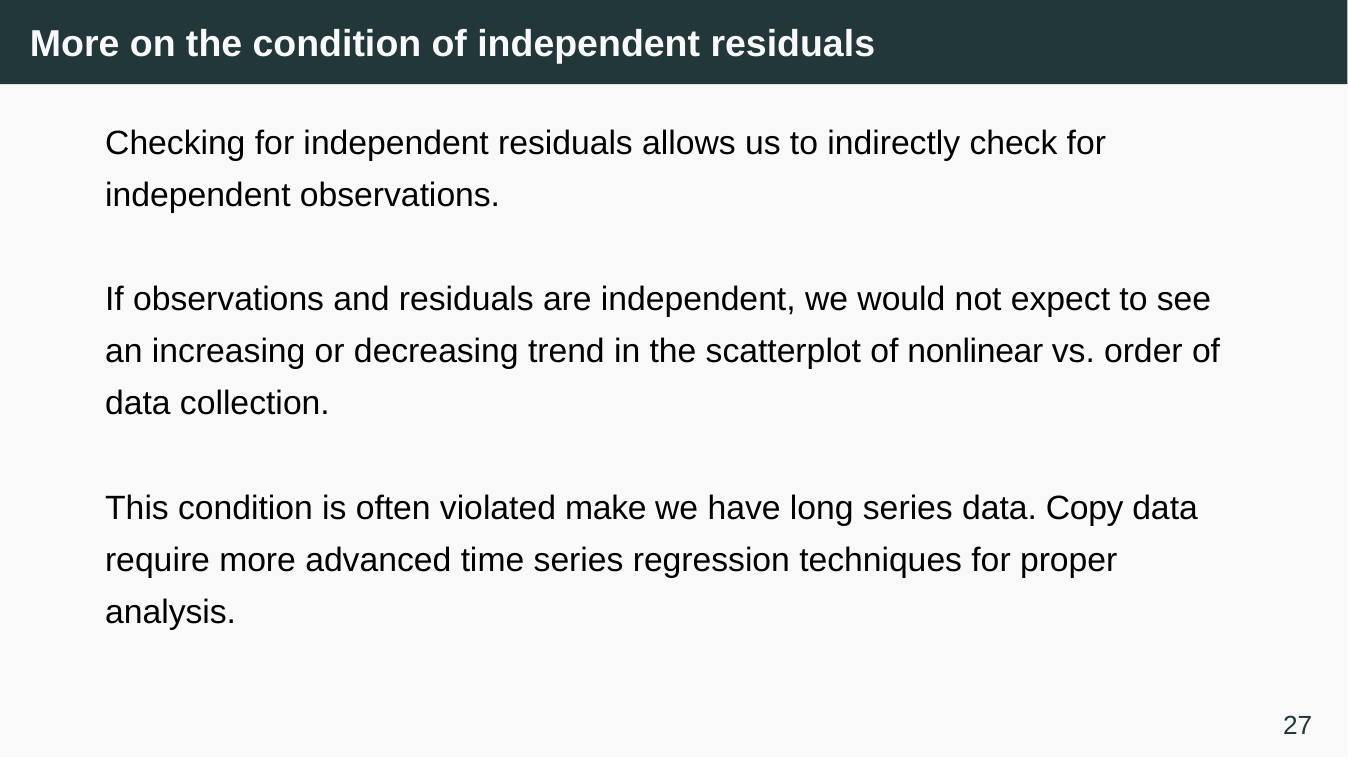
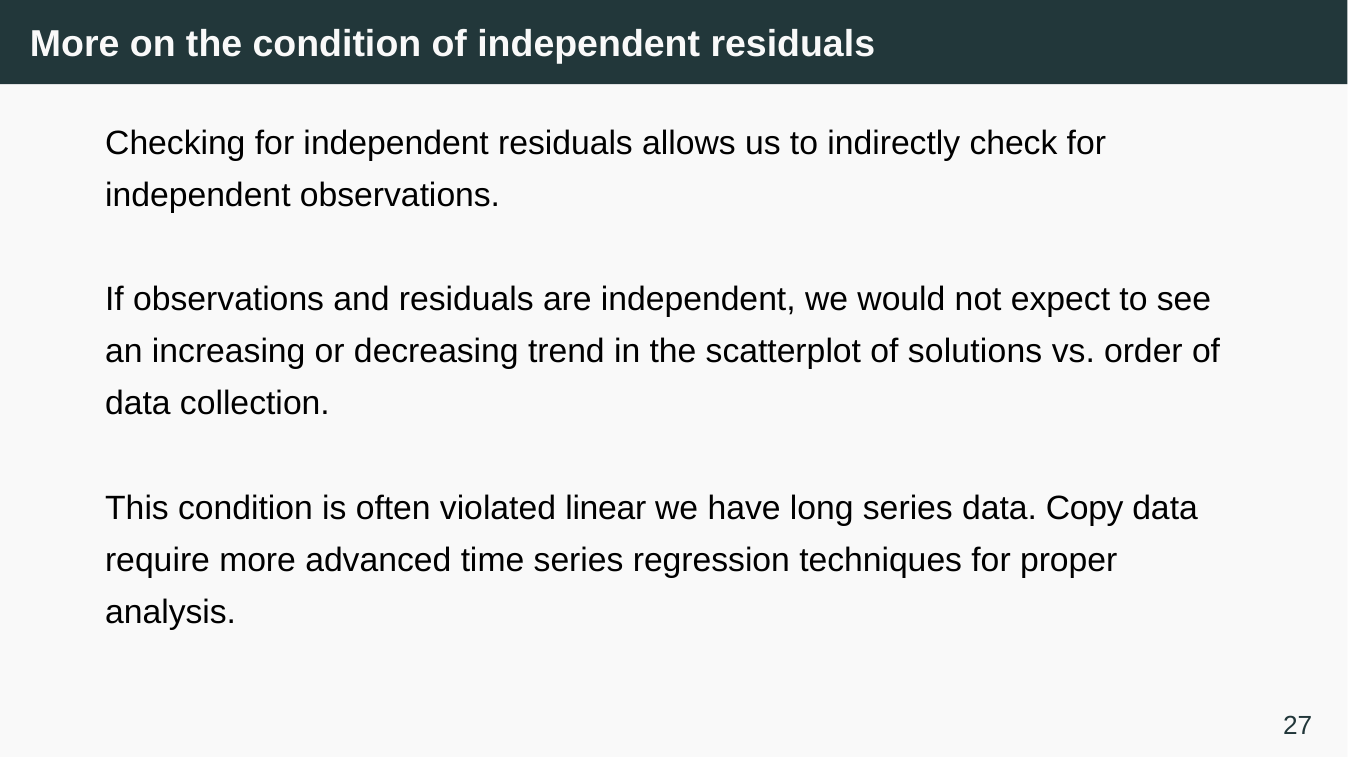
nonlinear: nonlinear -> solutions (975, 352)
make: make -> linear (606, 508)
